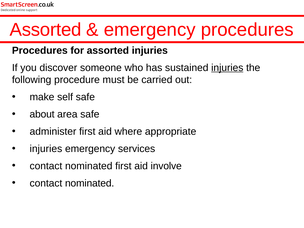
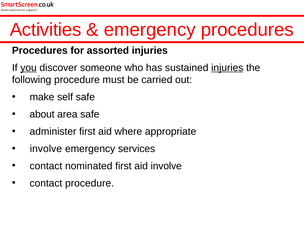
Assorted: Assorted -> Activities (46, 30)
you underline: none -> present (29, 68)
injuries: injuries -> involve (46, 149)
nominated: nominated -> procedure (90, 183)
